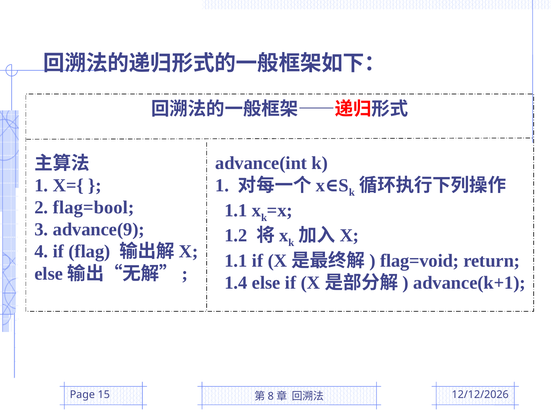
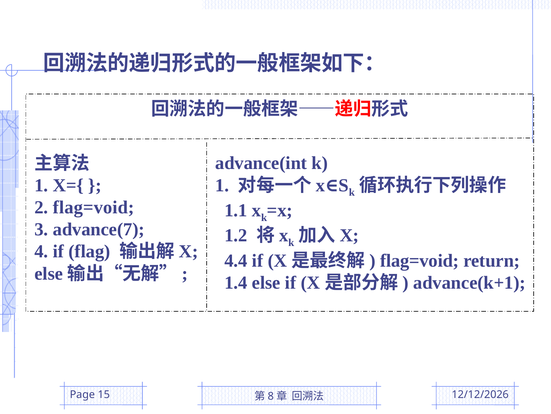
2 flag=bool: flag=bool -> flag=void (94, 207)
advance(9: advance(9 -> advance(7 (99, 229)
1.1: 1.1 -> 4.4 (236, 260)
